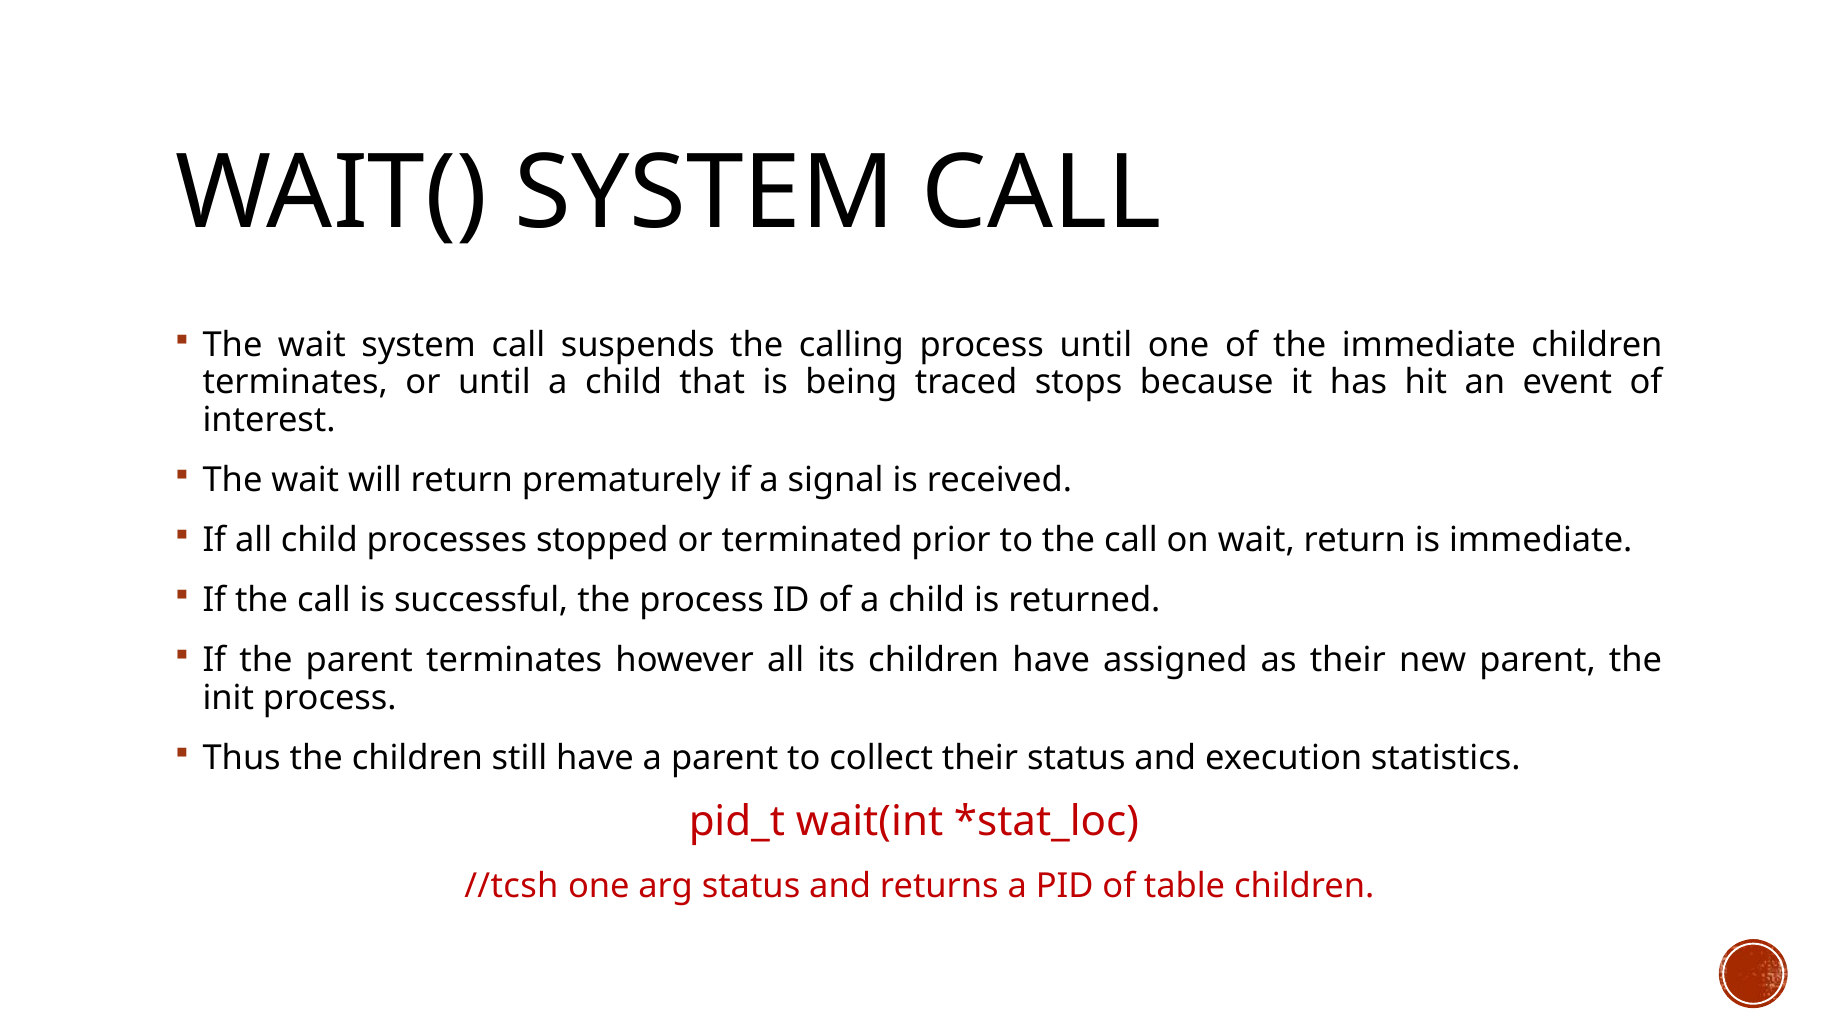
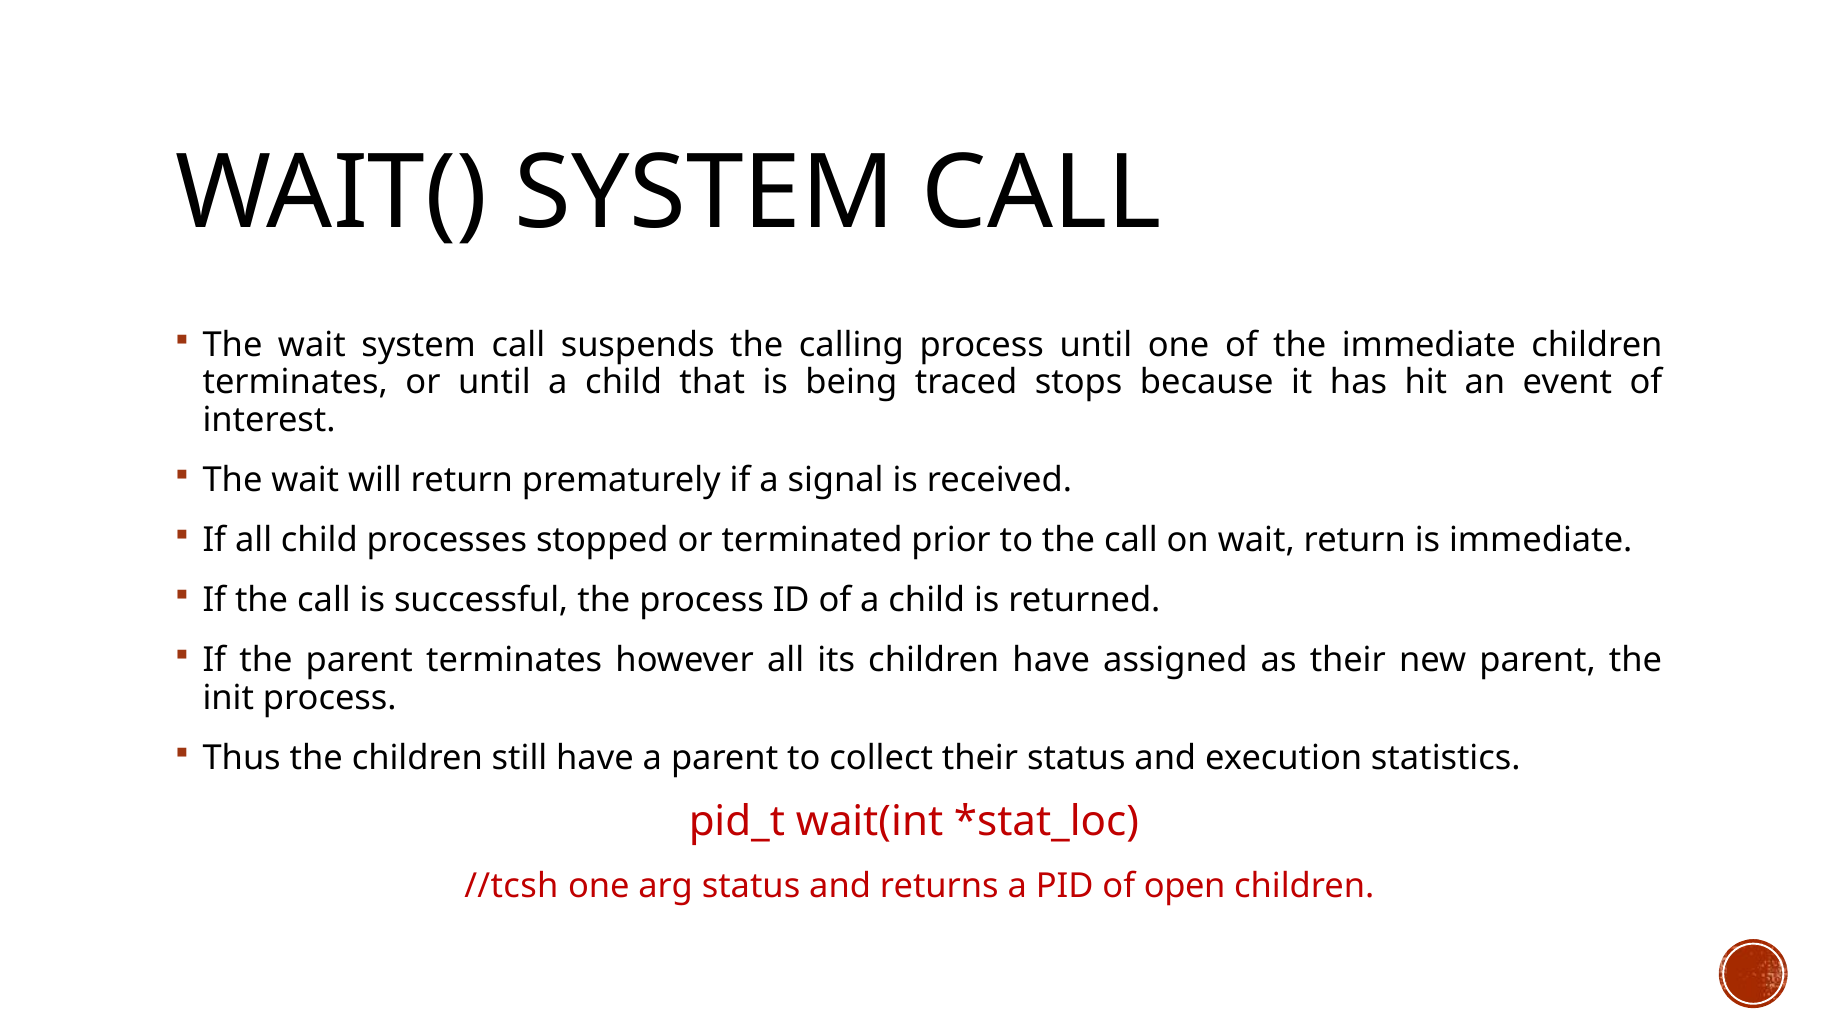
table: table -> open (1185, 886)
